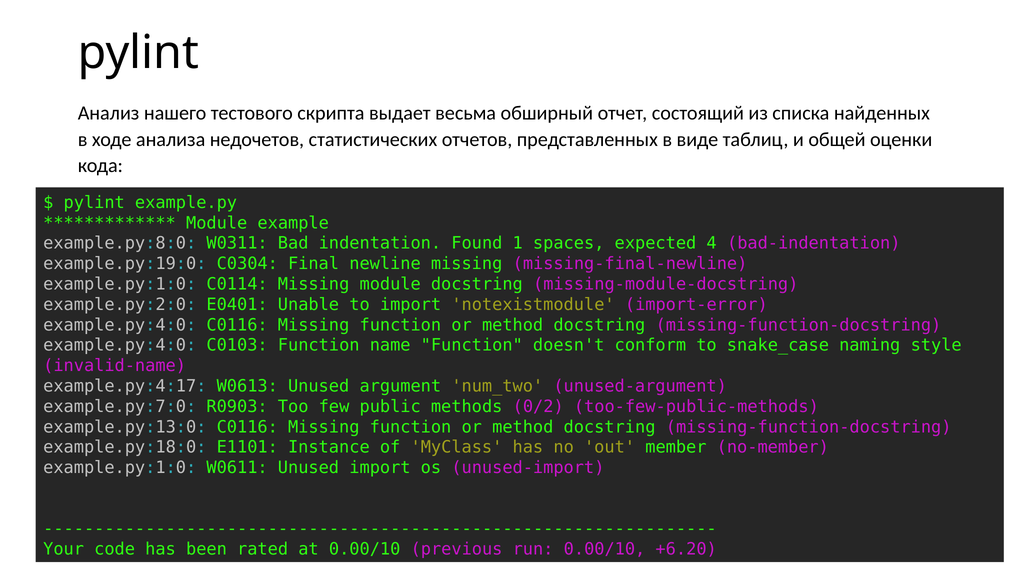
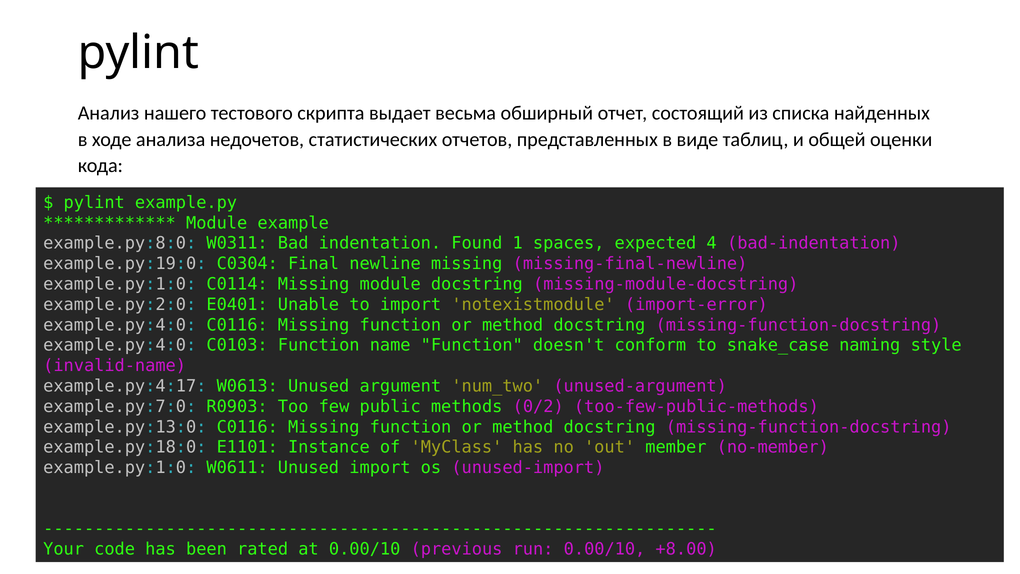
+6.20: +6.20 -> +8.00 (686, 549)
